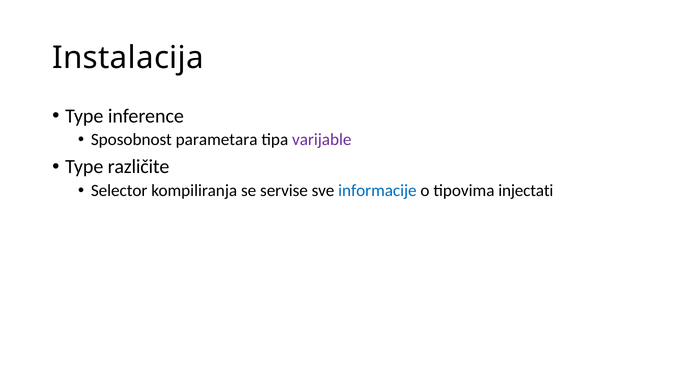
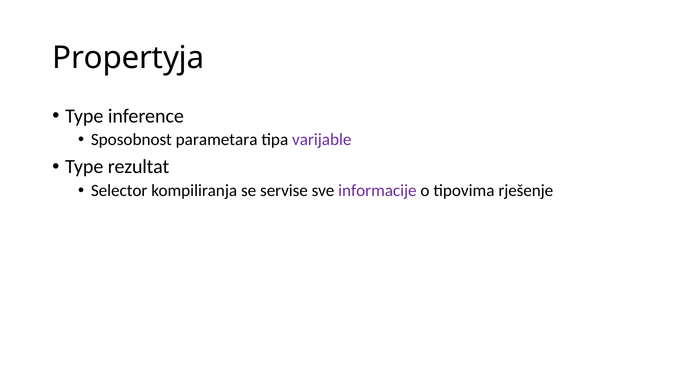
Instalacija: Instalacija -> Propertyja (128, 58)
različite: različite -> rezultat (139, 167)
informacije colour: blue -> purple (377, 190)
injectati: injectati -> rješenje (526, 190)
